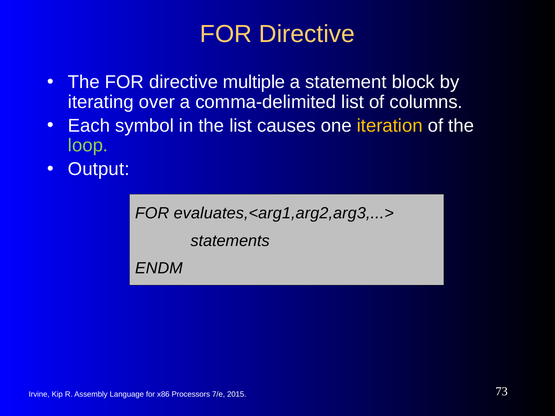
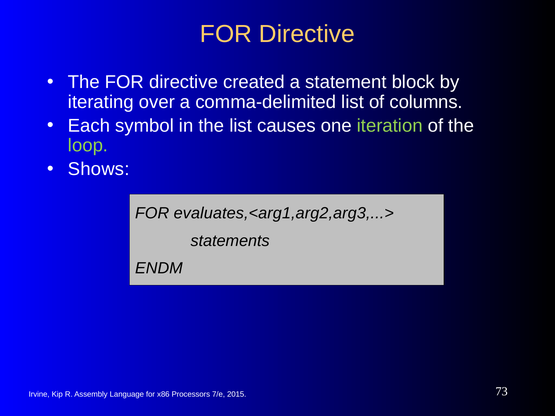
multiple: multiple -> created (254, 82)
iteration colour: yellow -> light green (390, 126)
Output: Output -> Shows (99, 169)
